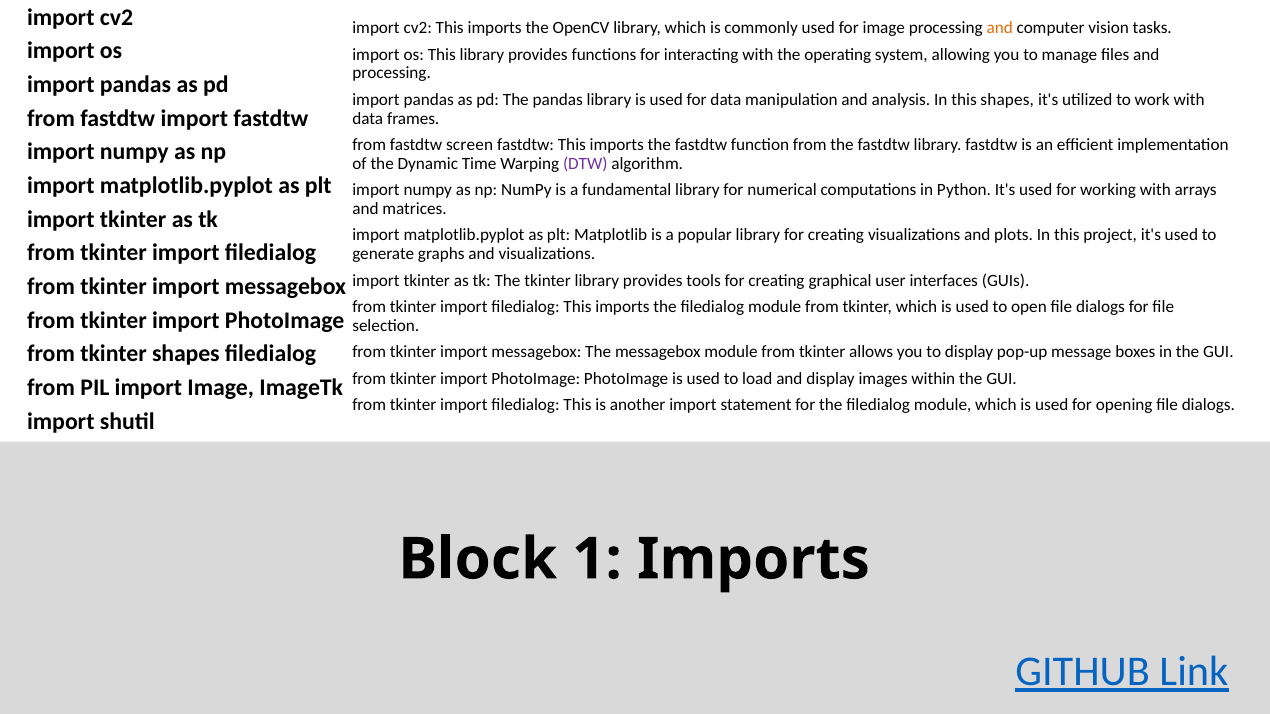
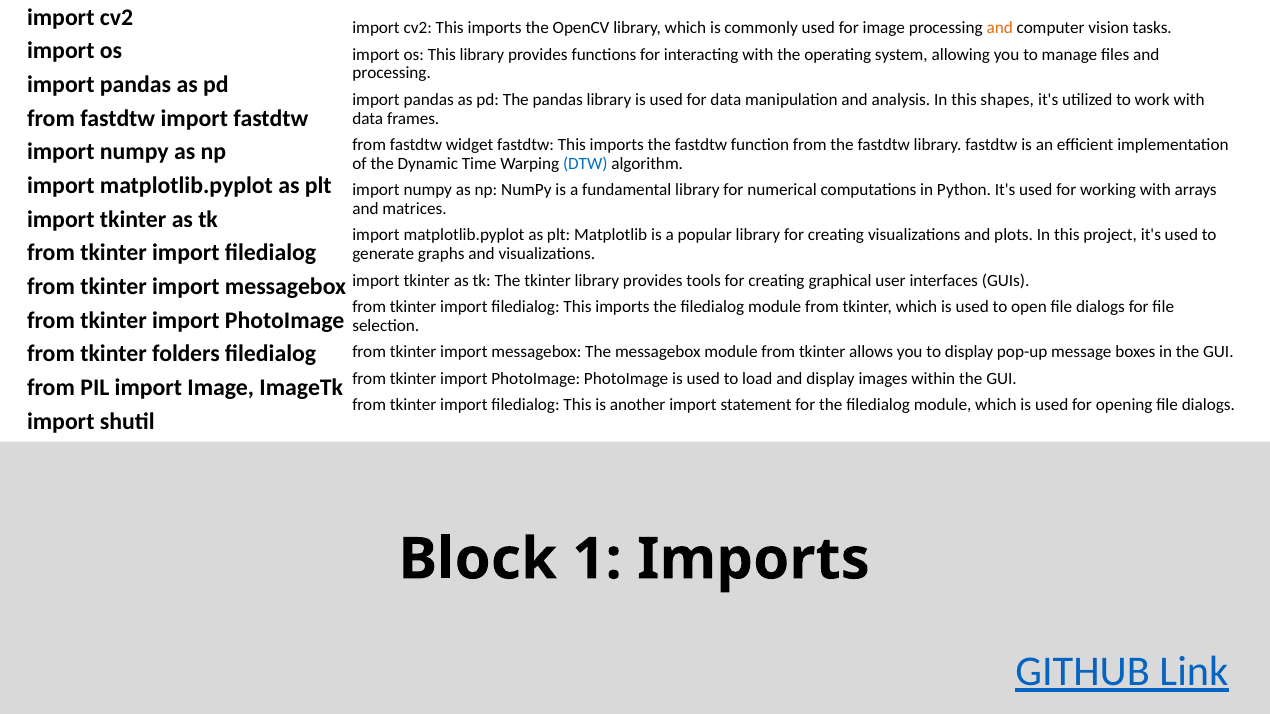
screen: screen -> widget (470, 145)
DTW colour: purple -> blue (585, 164)
tkinter shapes: shapes -> folders (186, 354)
